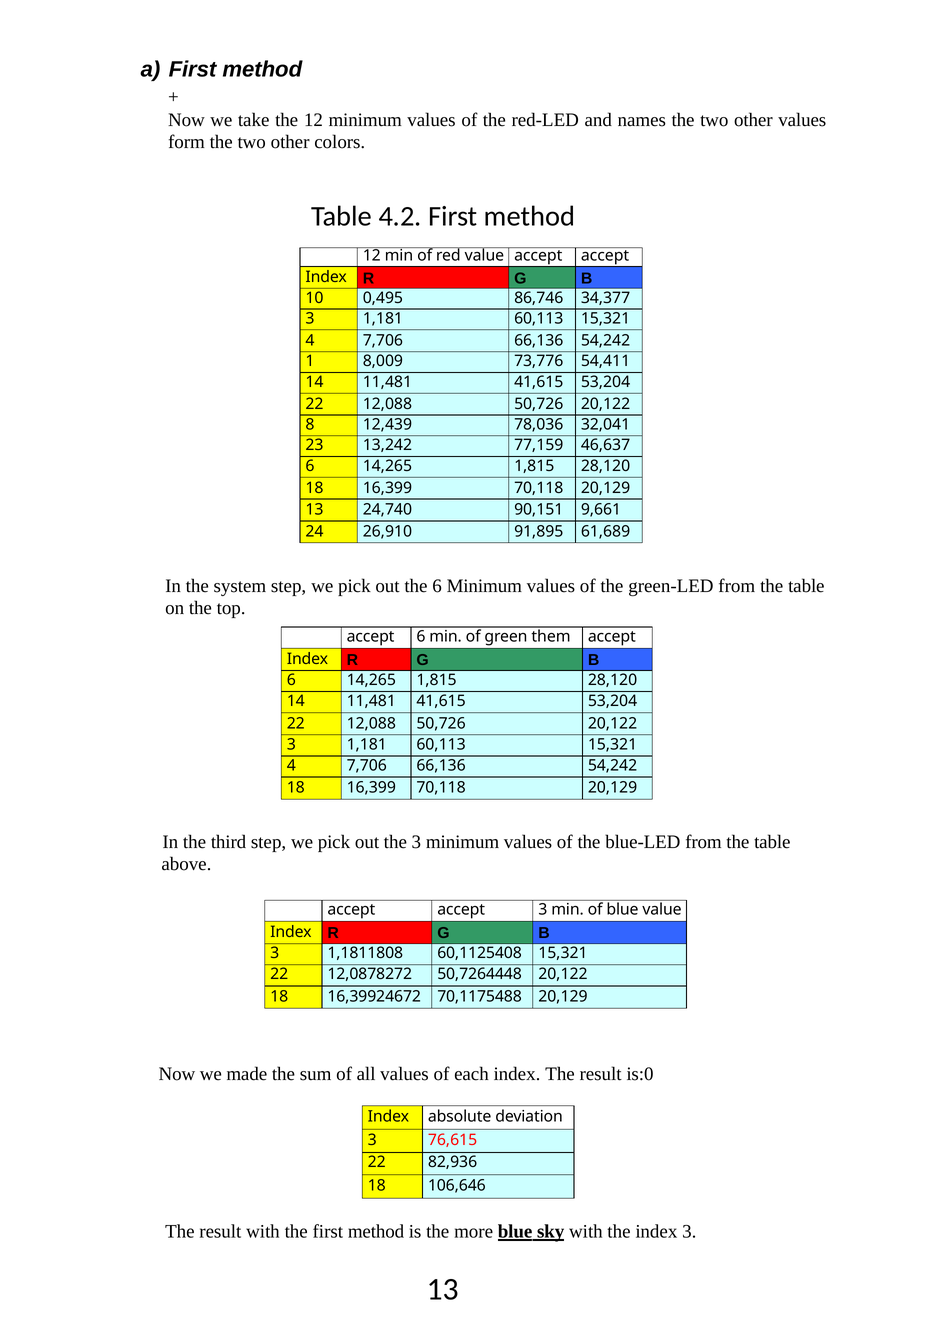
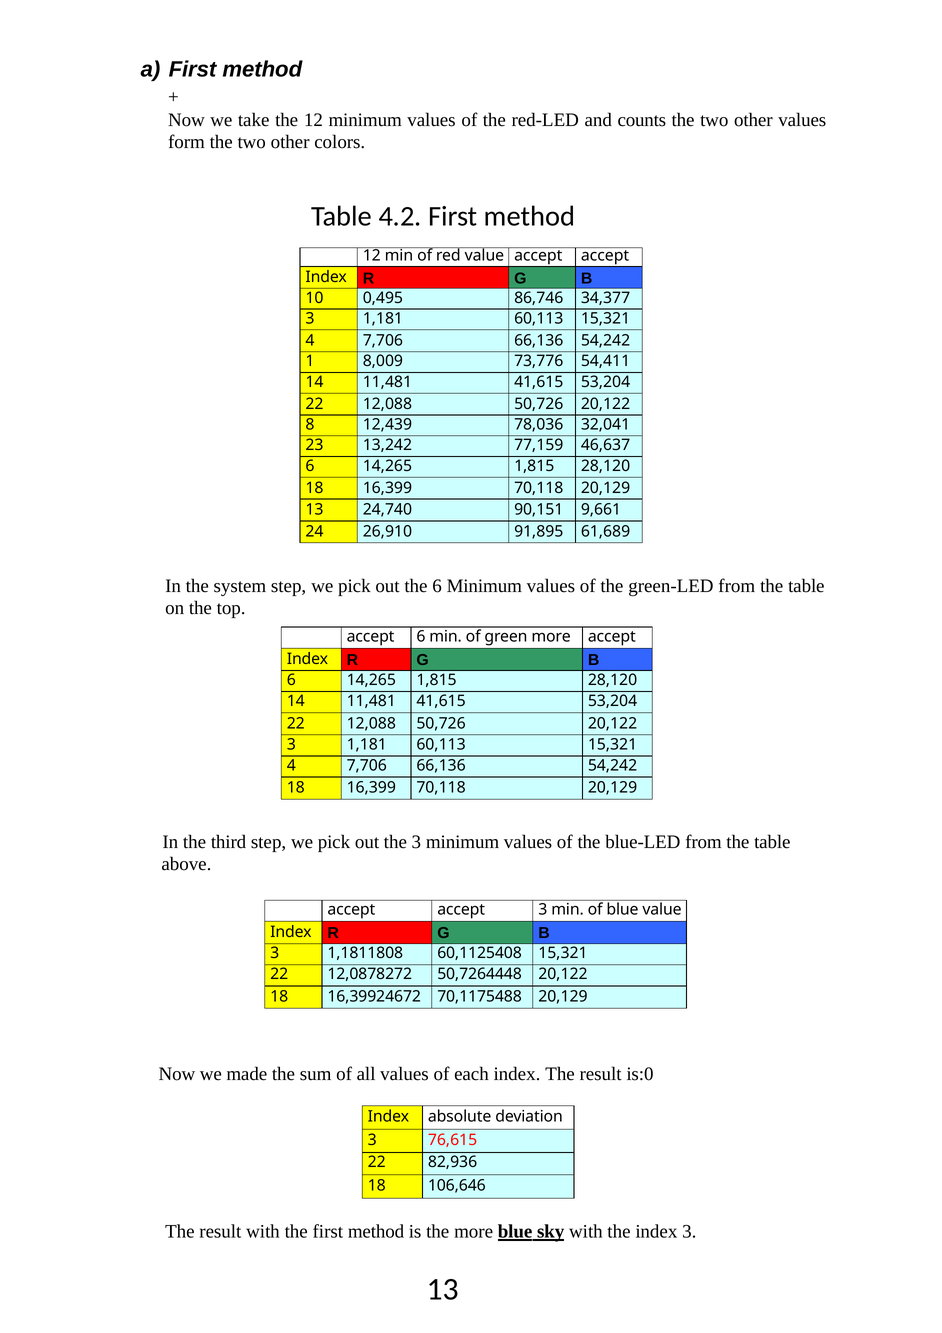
names: names -> counts (642, 120)
green them: them -> more (551, 637)
